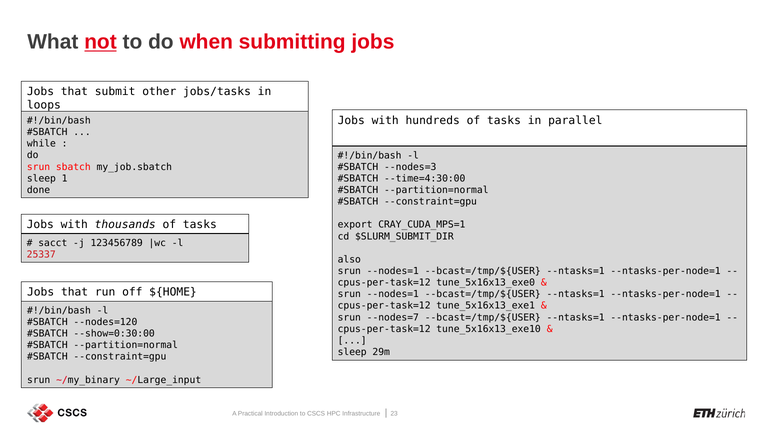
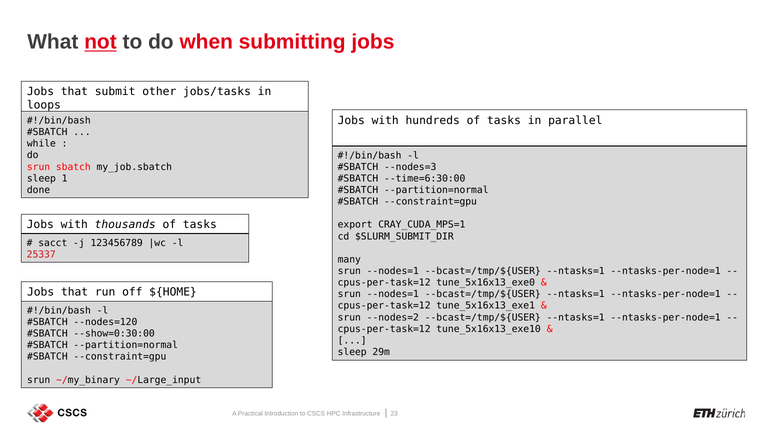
--time=4:30:00: --time=4:30:00 -> --time=6:30:00 (425, 179)
also: also -> many (349, 260)
--nodes=7: --nodes=7 -> --nodes=2 (393, 318)
